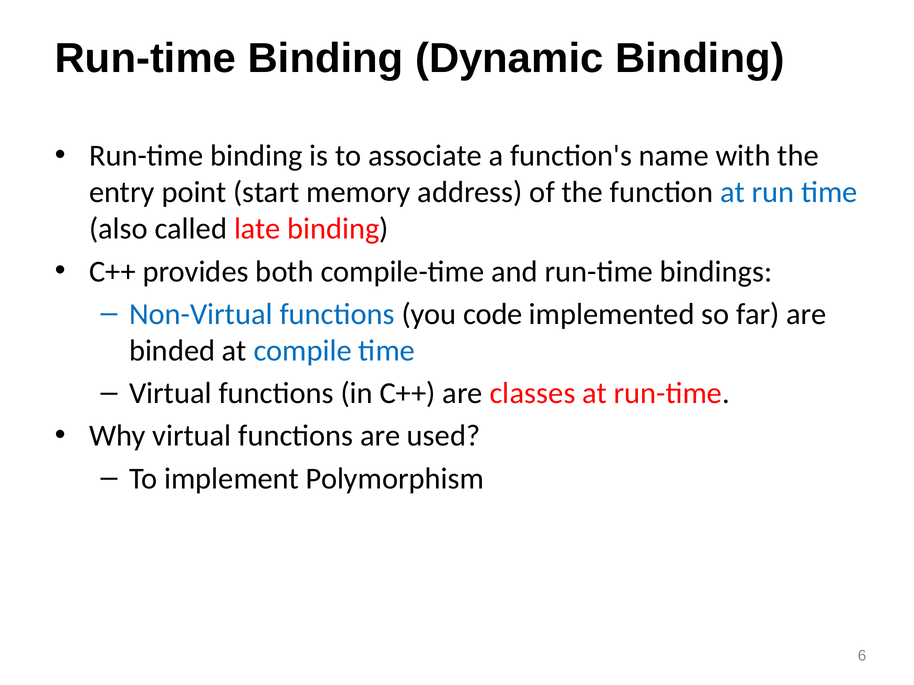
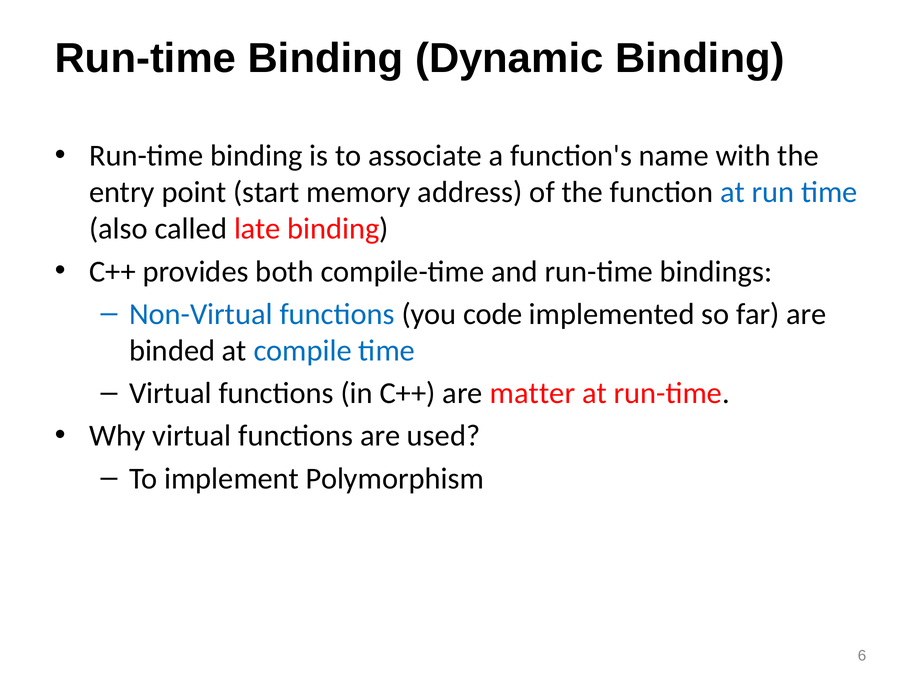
classes: classes -> matter (532, 394)
